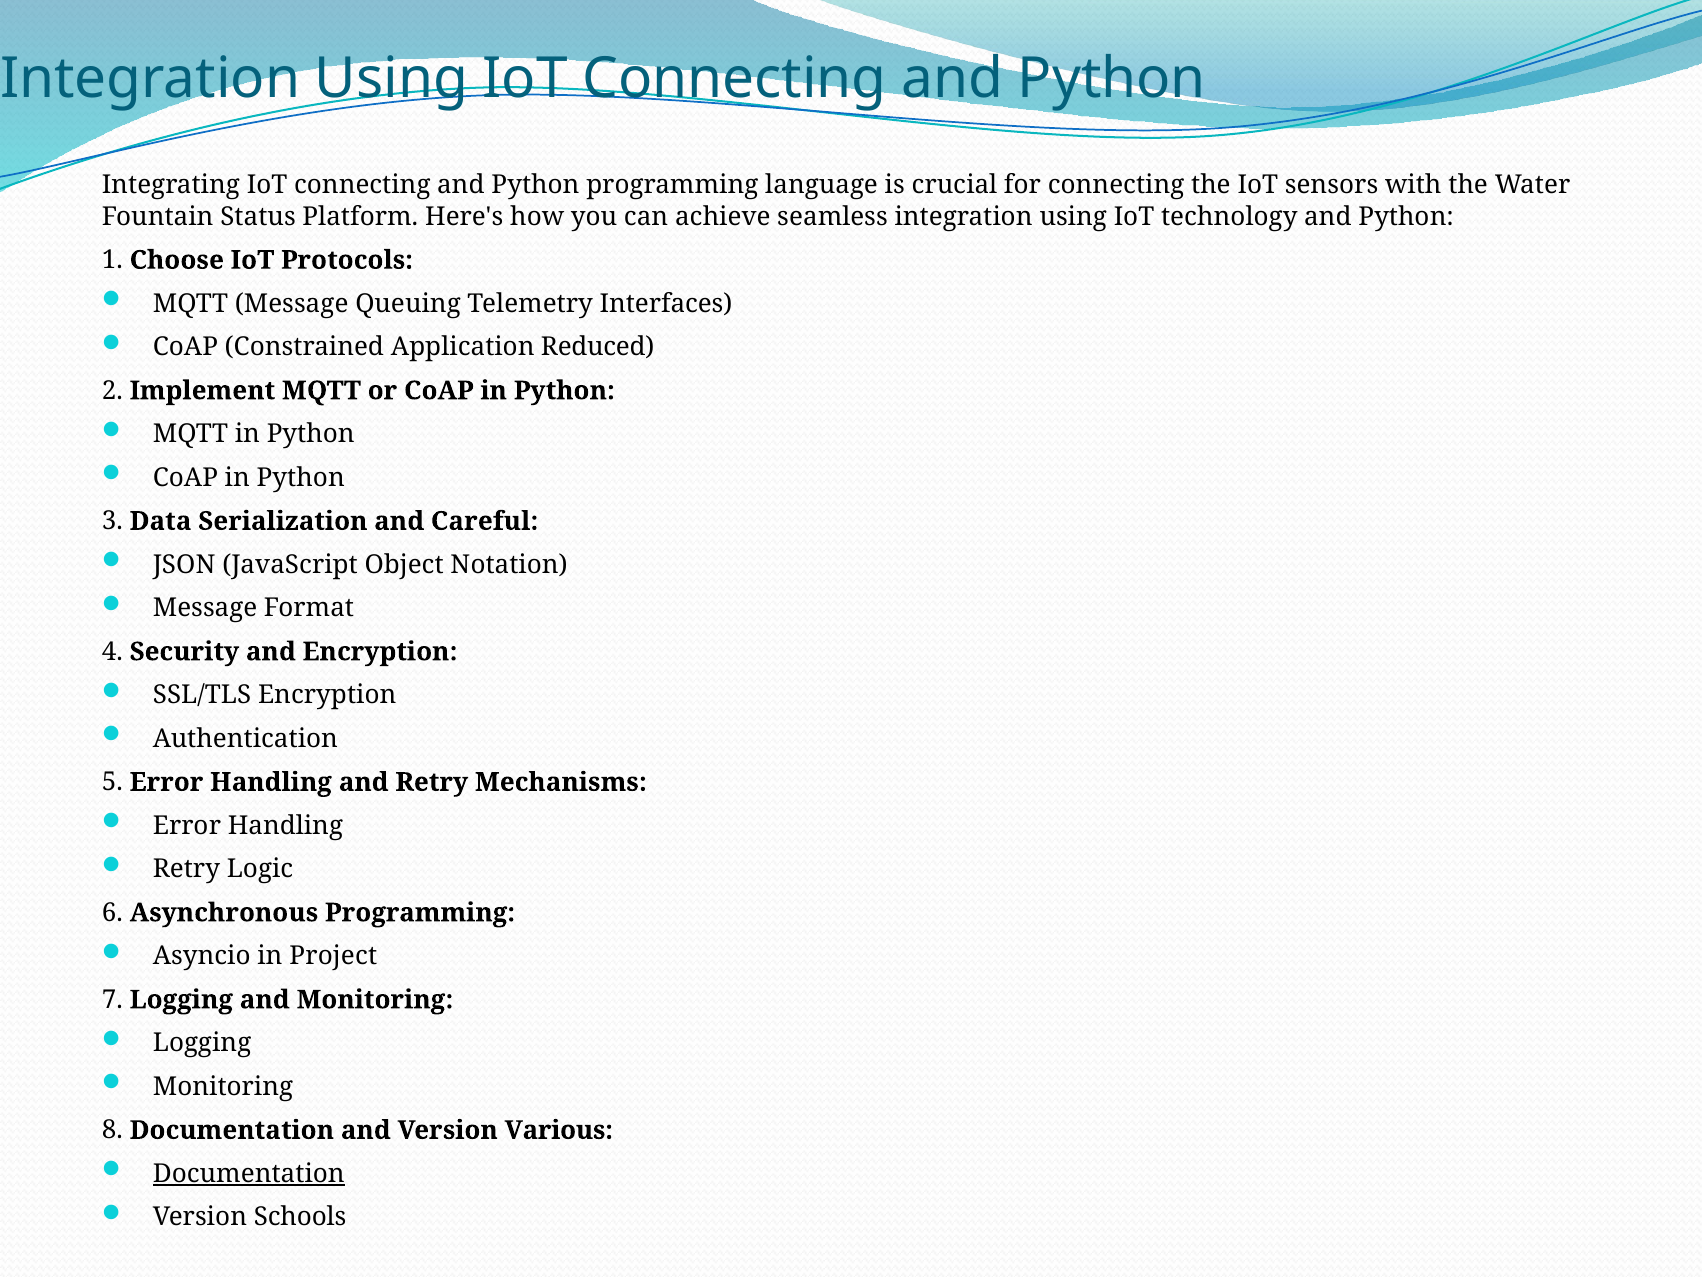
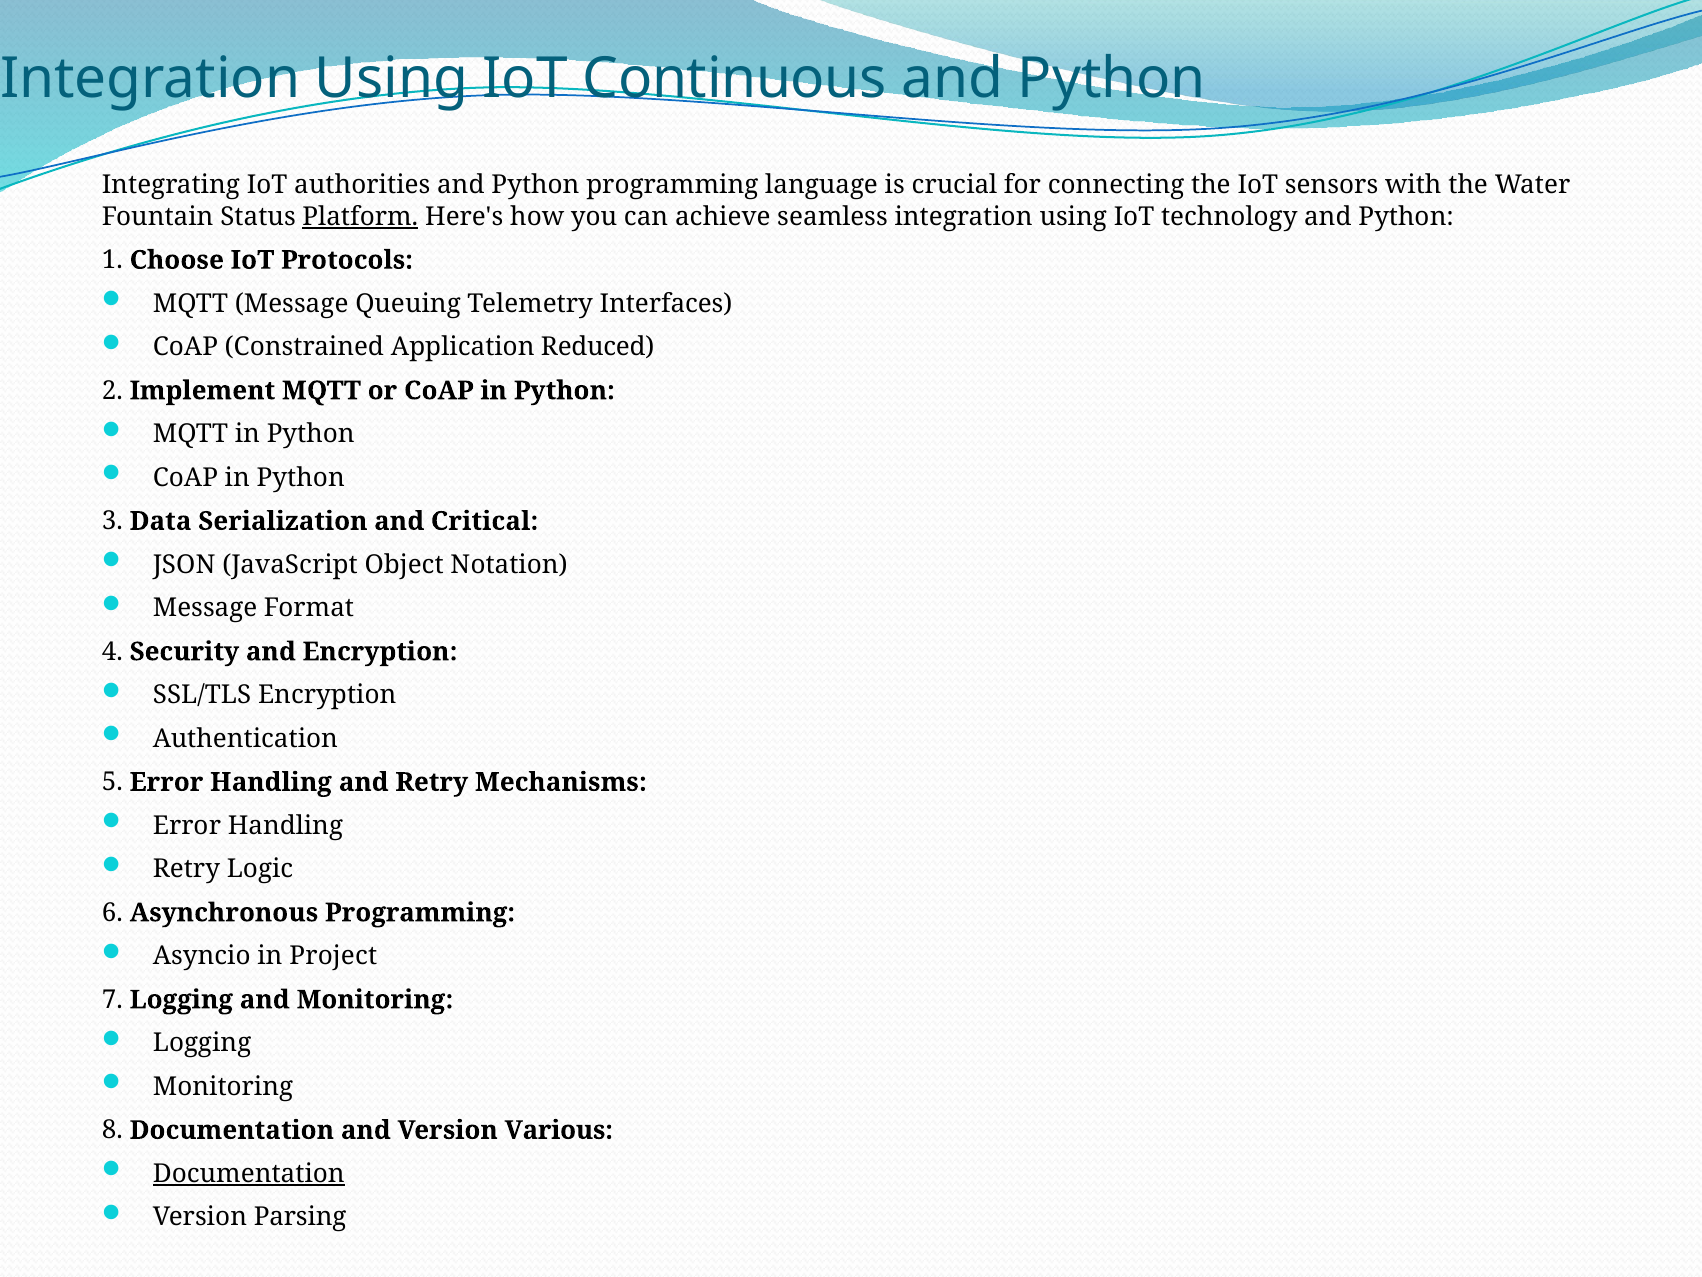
Using IoT Connecting: Connecting -> Continuous (735, 78)
Integrating IoT connecting: connecting -> authorities (362, 185)
Platform underline: none -> present (360, 217)
Careful: Careful -> Critical (485, 521)
Schools: Schools -> Parsing (300, 1217)
